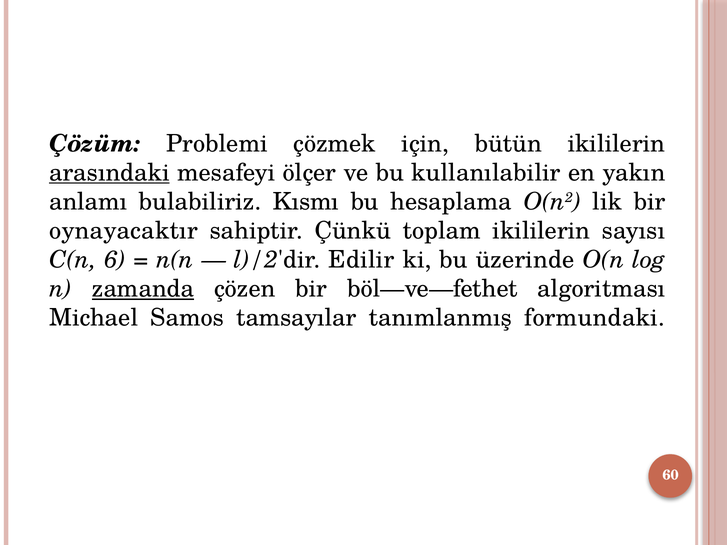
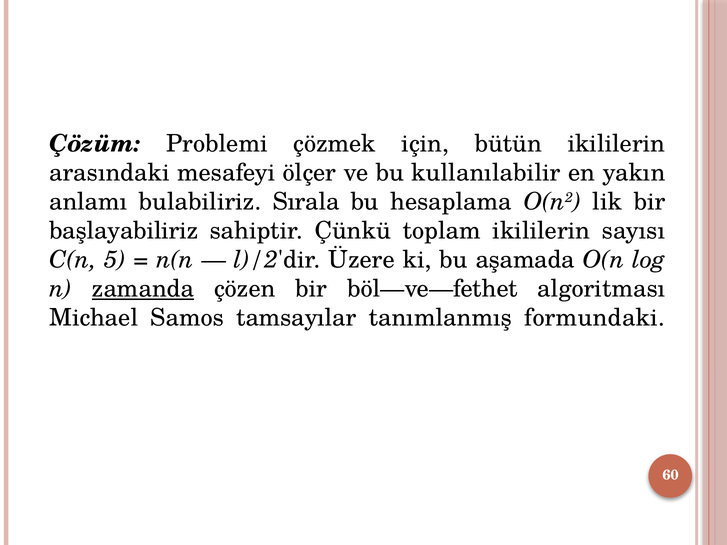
arasındaki underline: present -> none (109, 173)
Kısmı: Kısmı -> Sırala (306, 202)
oynayacaktır: oynayacaktır -> başlayabiliriz (124, 231)
6: 6 -> 5 (115, 260)
Edilir: Edilir -> Üzere (362, 260)
üzerinde: üzerinde -> aşamada (525, 260)
